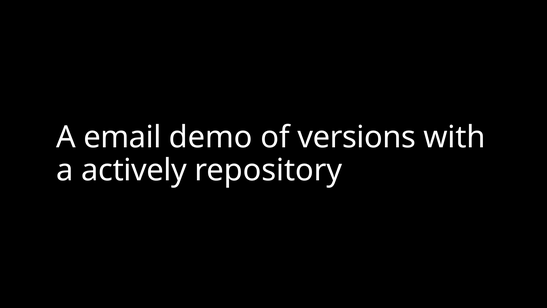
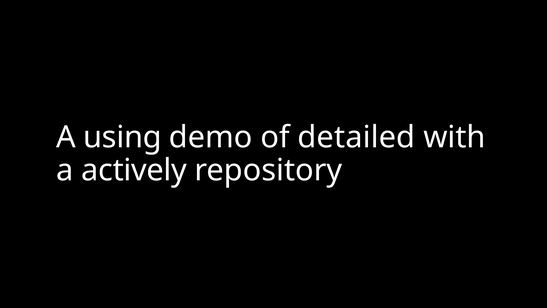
email: email -> using (122, 137)
versions: versions -> detailed (356, 137)
